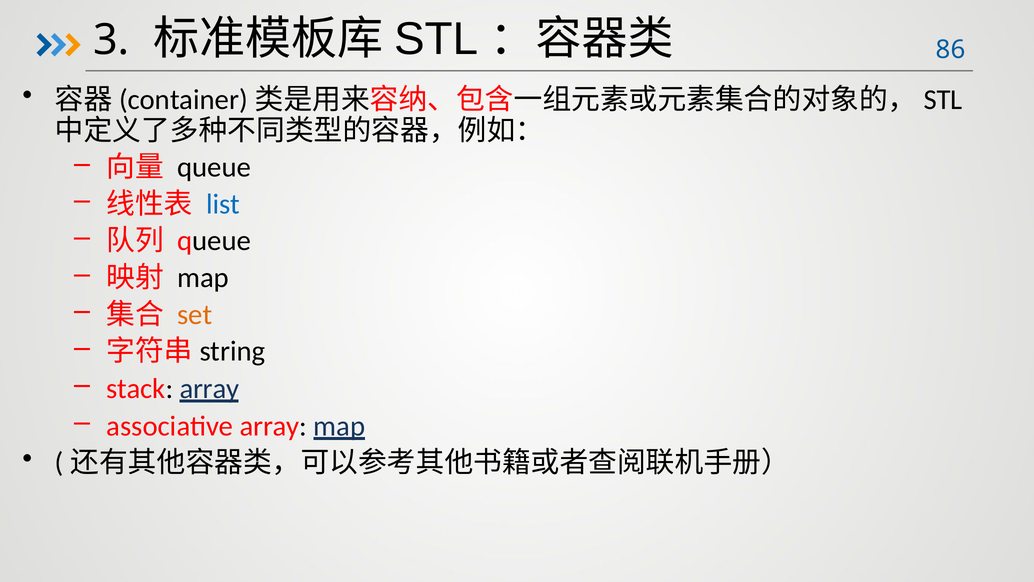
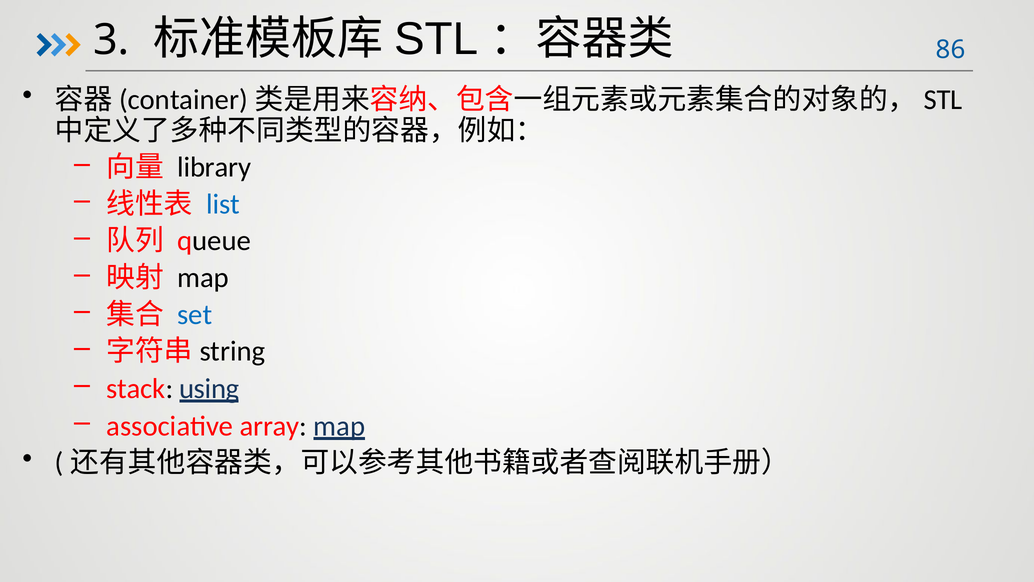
queue: queue -> library (214, 167)
set colour: orange -> blue (195, 314)
stack array: array -> using (209, 388)
